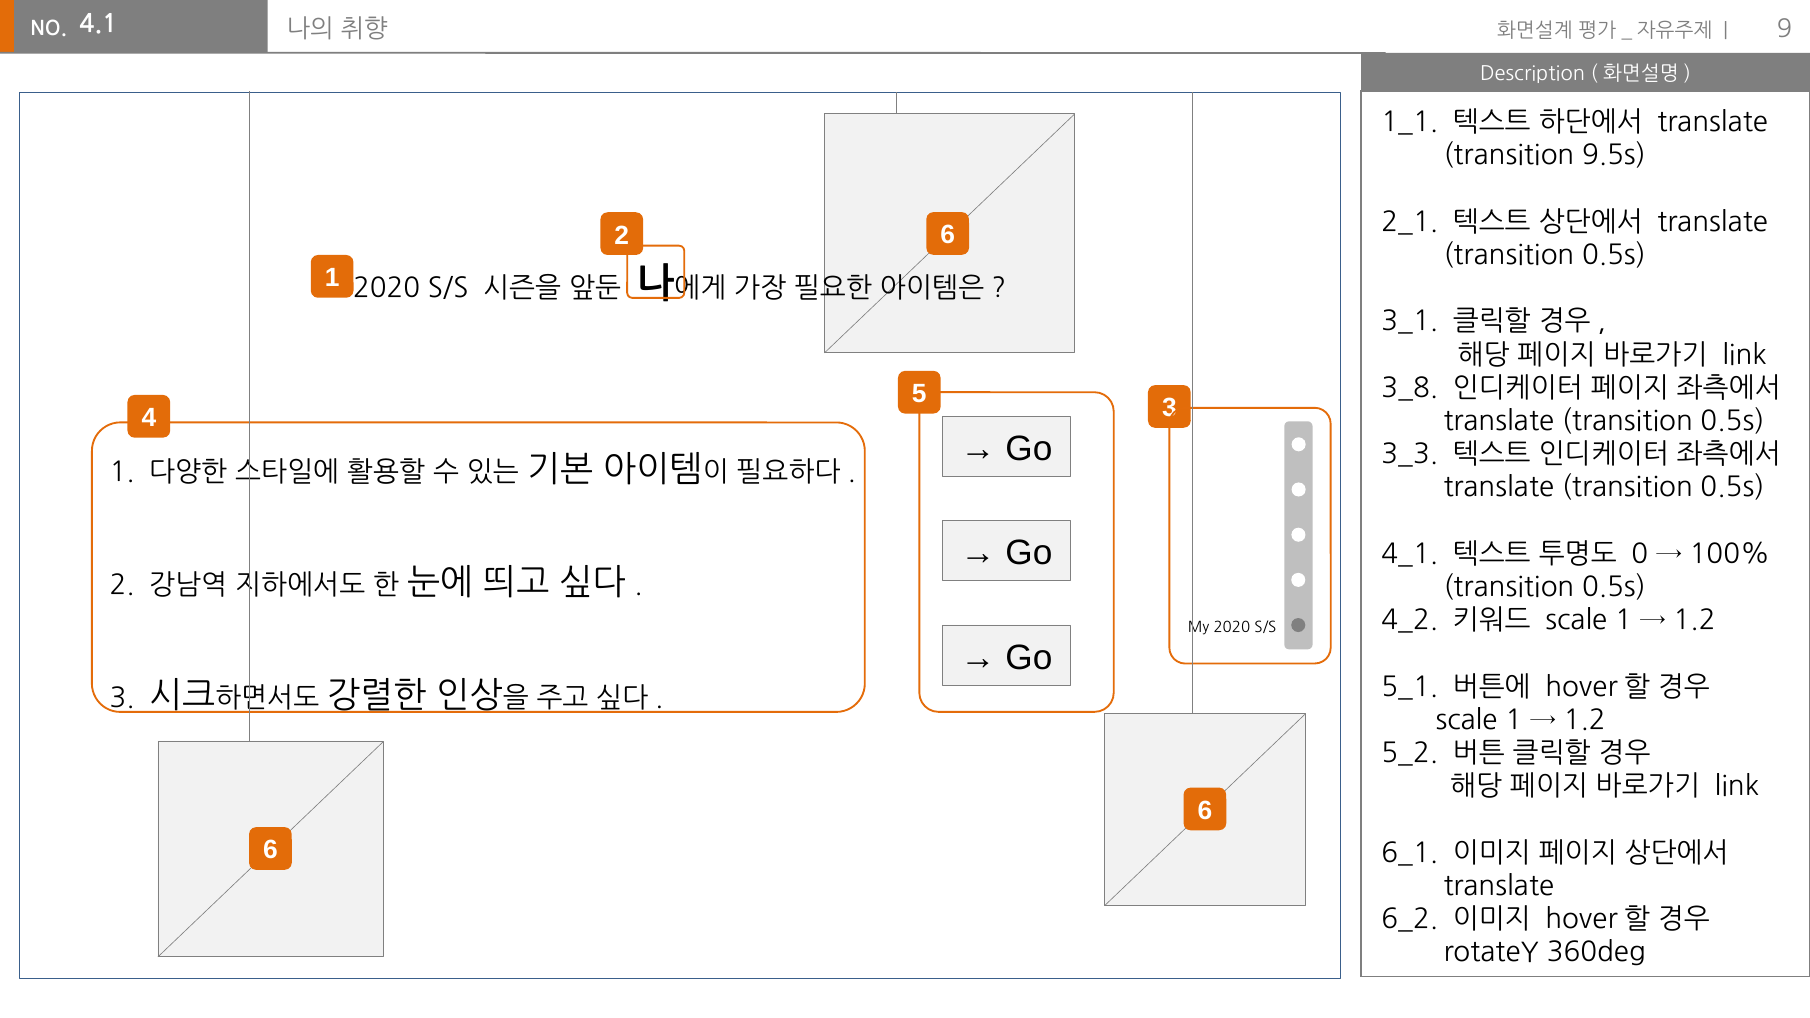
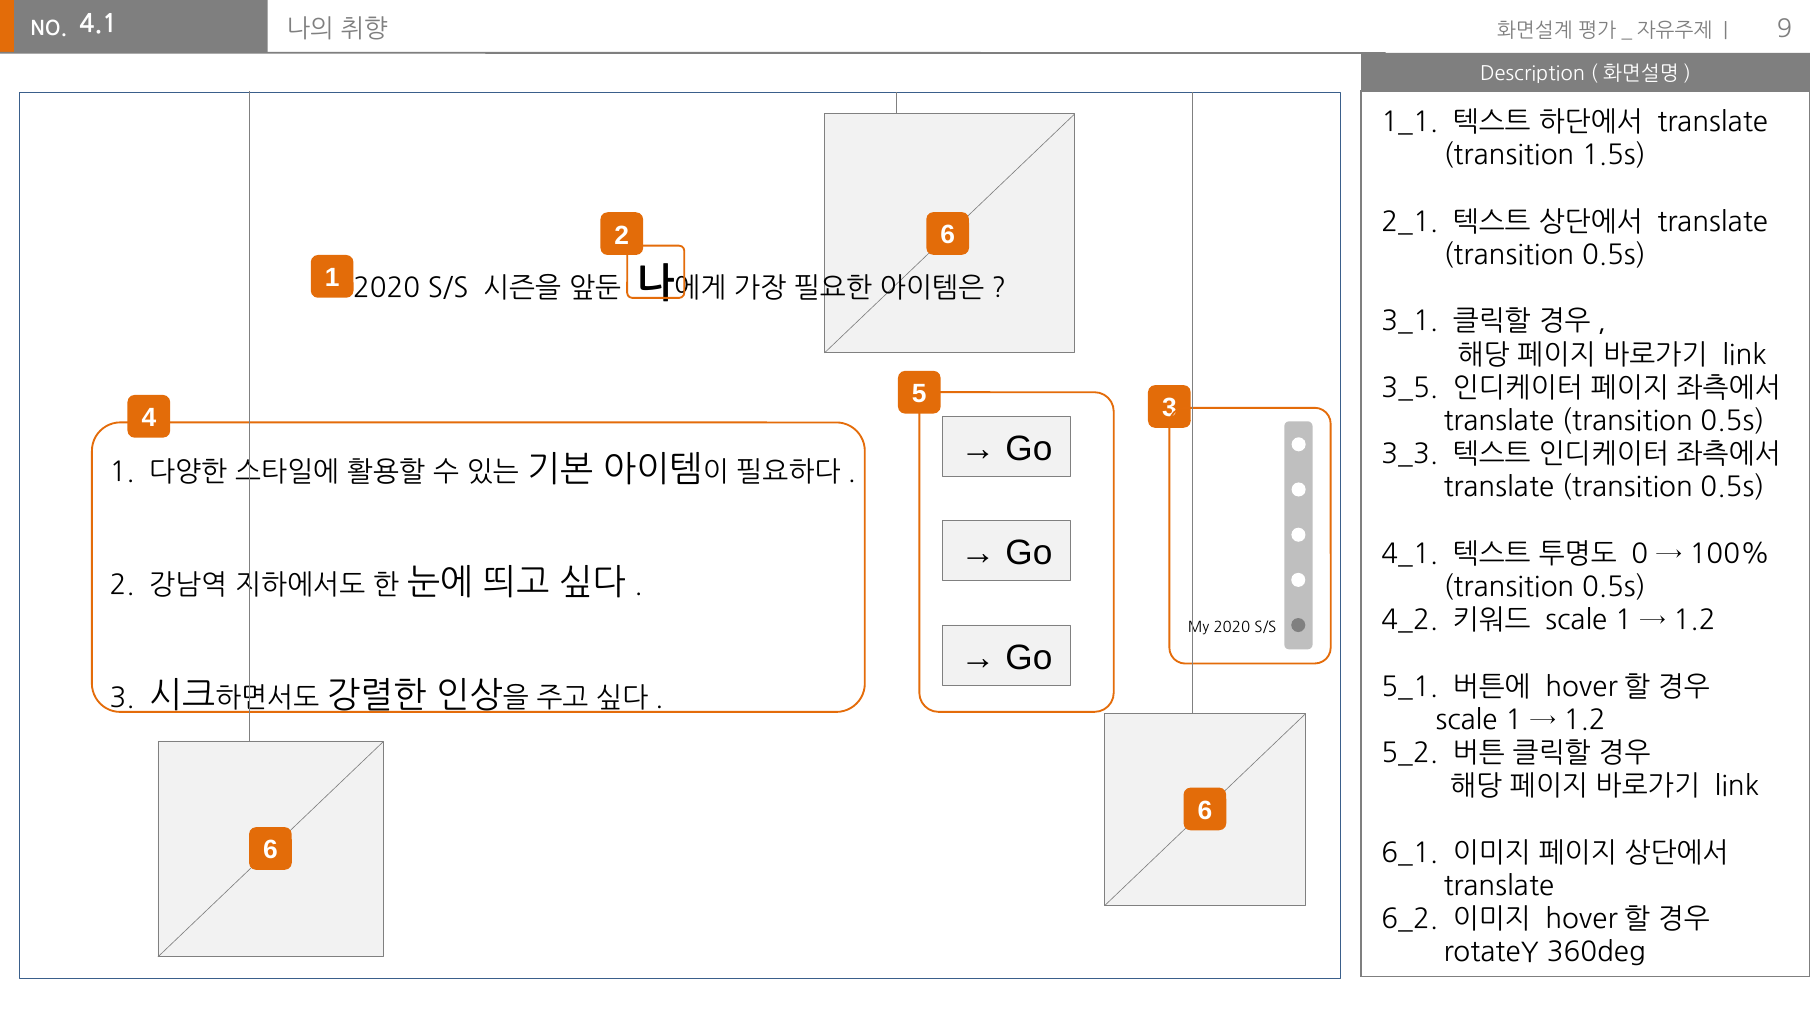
9.5s: 9.5s -> 1.5s (1614, 156)
3_8: 3_8 -> 3_5 (1410, 388)
